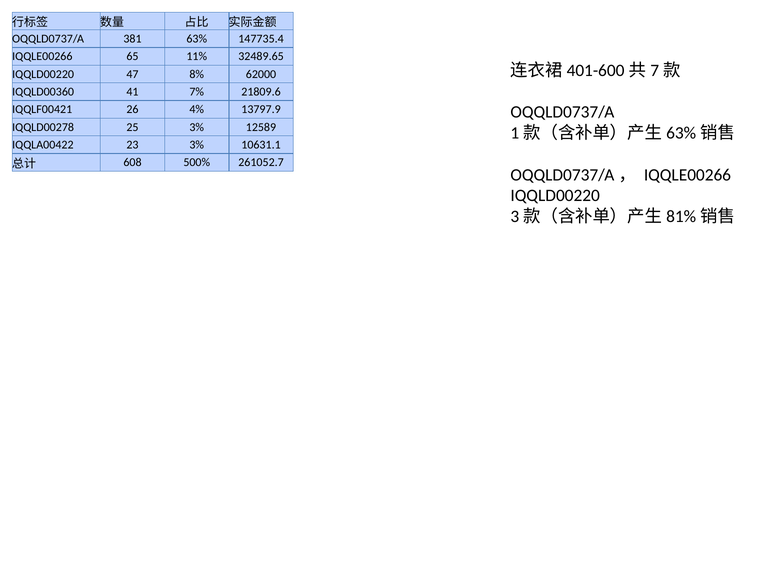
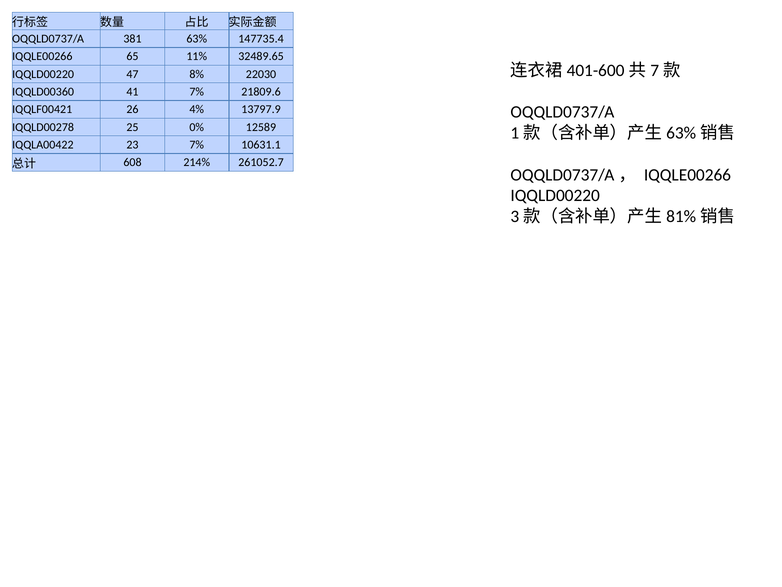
62000: 62000 -> 22030 (261, 74)
25 3%: 3% -> 0% (197, 127)
23 3%: 3% -> 7% (197, 145)
500%: 500% -> 214% (197, 162)
